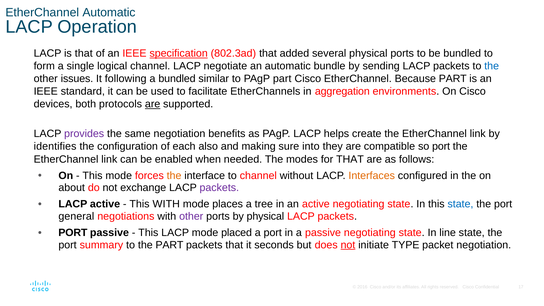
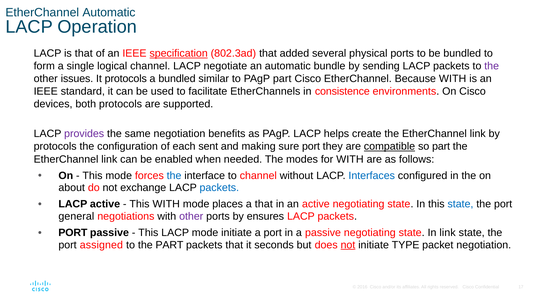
the colour: blue -> purple (492, 66)
It following: following -> protocols (126, 79)
Because PART: PART -> WITH (453, 79)
aggregation: aggregation -> consistence (342, 91)
are underline: present -> none (153, 104)
identifies: identifies -> protocols (55, 146)
also: also -> sent (208, 146)
sure into: into -> port (311, 146)
compatible underline: none -> present (390, 146)
so port: port -> part (441, 146)
for THAT: THAT -> WITH (350, 159)
the colour: orange -> blue (174, 176)
Interfaces colour: orange -> blue (372, 176)
packets colour: purple -> blue (219, 188)
a tree: tree -> that (264, 204)
by physical: physical -> ensures (265, 216)
mode placed: placed -> initiate (237, 233)
In line: line -> link (448, 233)
summary: summary -> assigned (101, 245)
